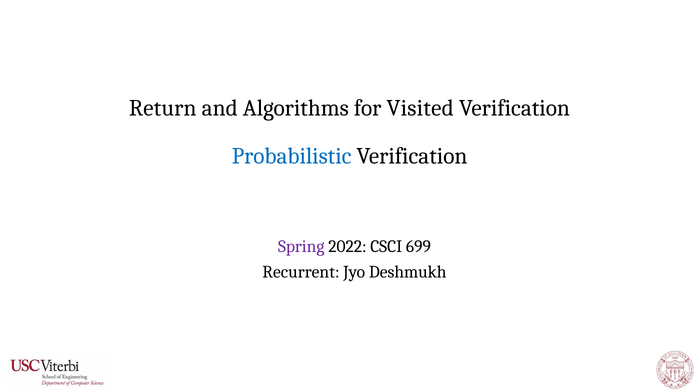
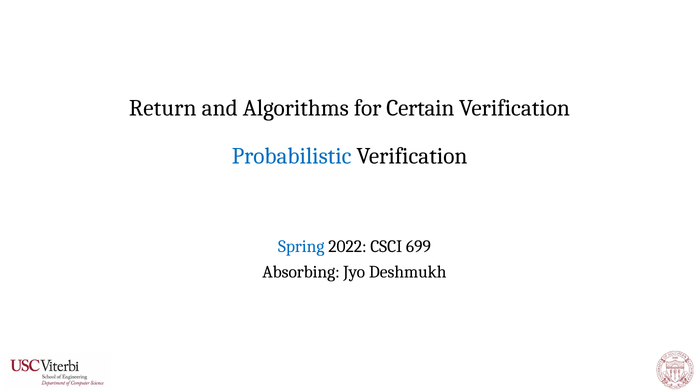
Visited: Visited -> Certain (420, 108)
Spring colour: purple -> blue (301, 247)
Recurrent: Recurrent -> Absorbing (301, 272)
